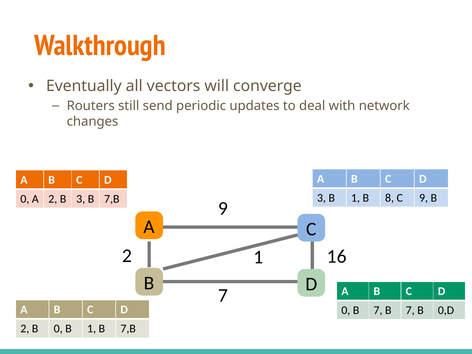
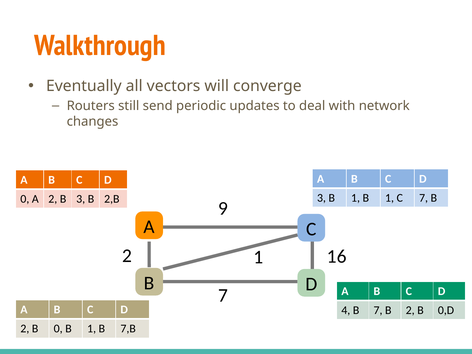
1 B 8: 8 -> 1 (390, 198)
C 9: 9 -> 7 (424, 198)
3 B 7,B: 7,B -> 2,B (112, 199)
0: 0 -> 4 (346, 310)
7 B 7: 7 -> 2 (410, 310)
